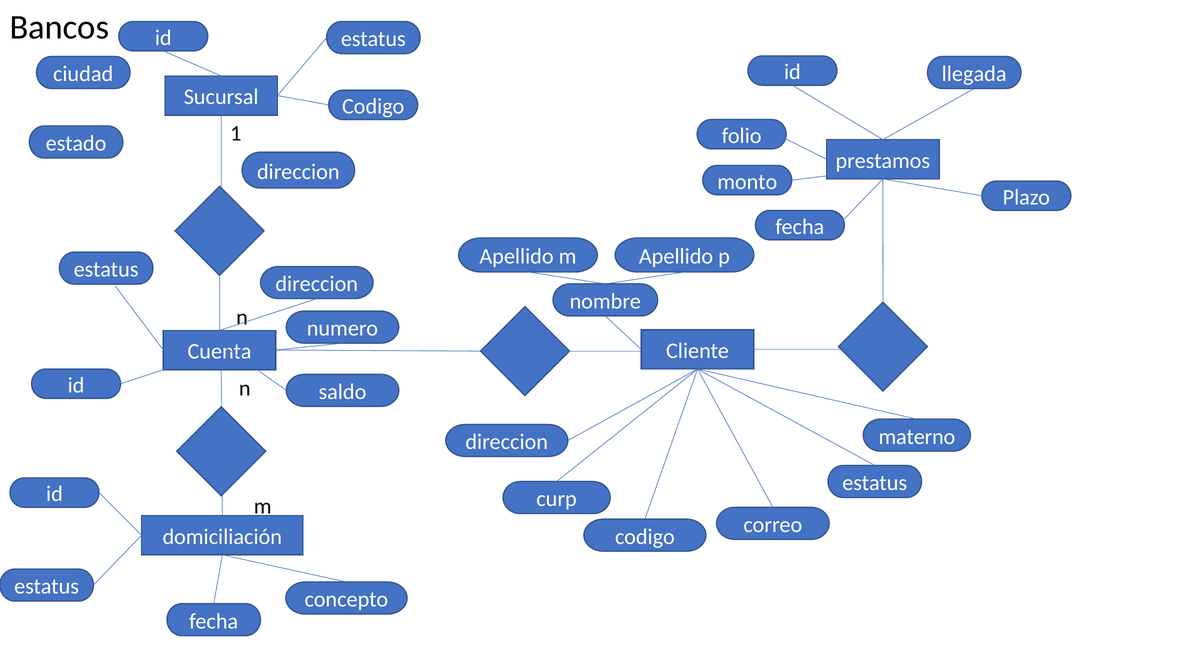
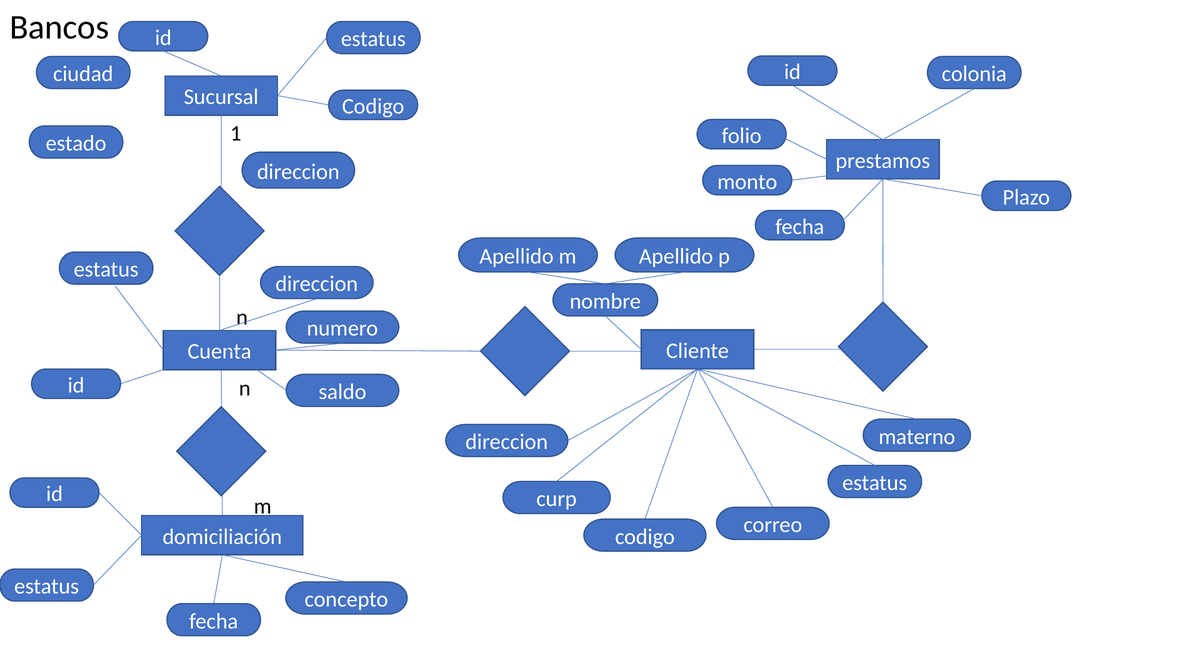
llegada: llegada -> colonia (974, 74)
